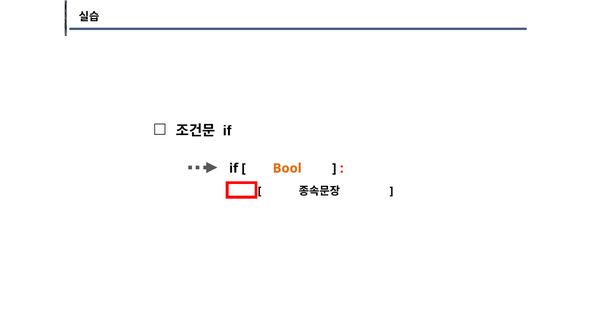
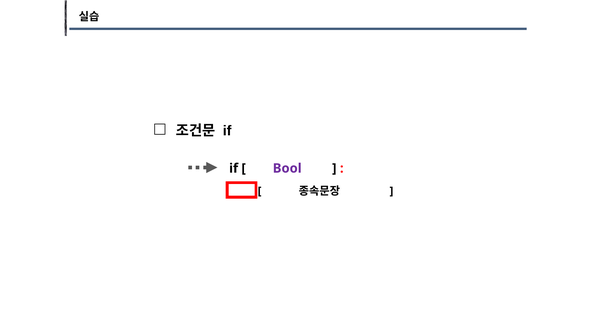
Bool colour: orange -> purple (287, 168)
